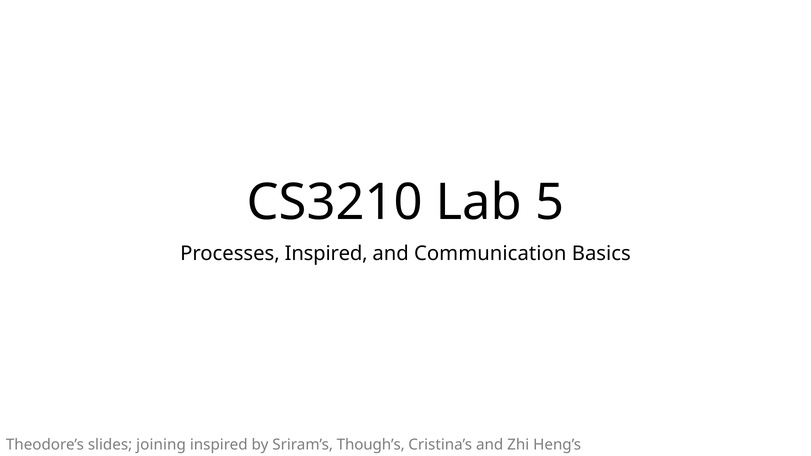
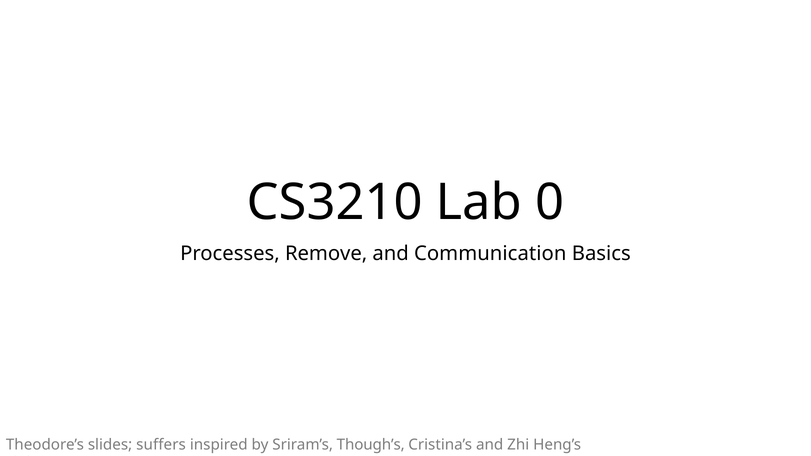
5: 5 -> 0 (550, 203)
Processes Inspired: Inspired -> Remove (326, 253)
joining: joining -> suffers (161, 445)
